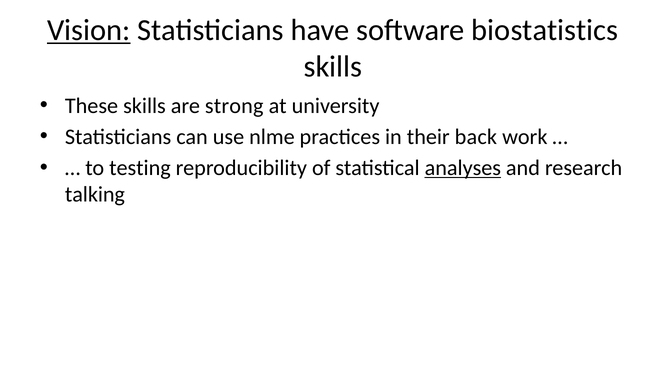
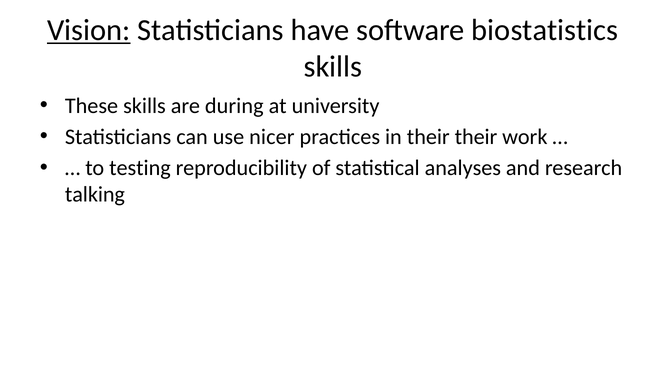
strong: strong -> during (234, 106)
nlme: nlme -> nicer (272, 137)
their back: back -> their (476, 137)
analyses underline: present -> none (463, 168)
